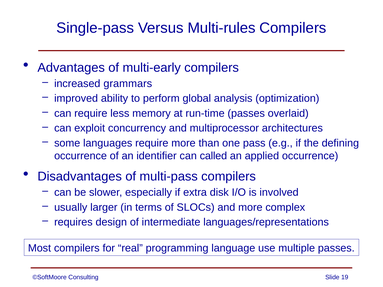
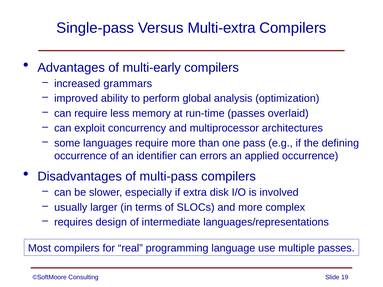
Multi-rules: Multi-rules -> Multi-extra (222, 28)
called: called -> errors (213, 156)
